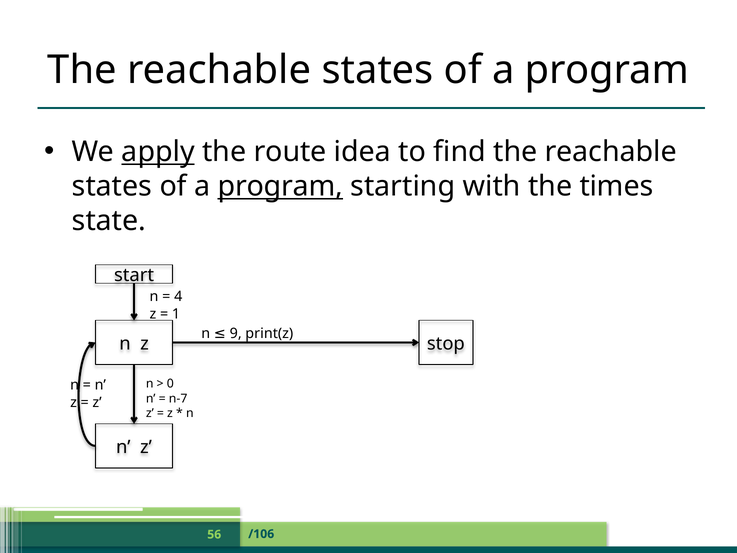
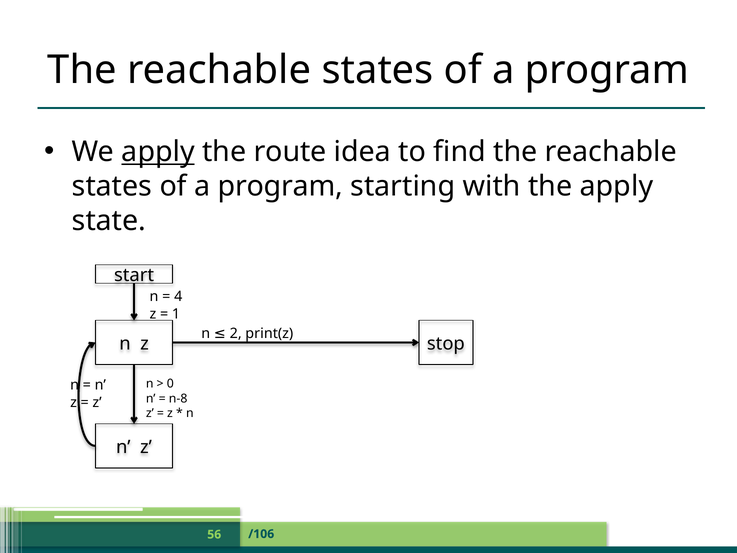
program underline: present -> none (280, 186)
the times: times -> apply (616, 186)
9: 9 -> 2 (236, 333)
n-7: n-7 -> n-8 (178, 398)
